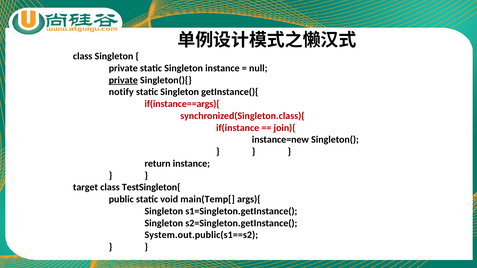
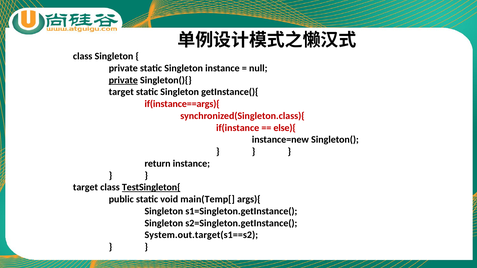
notify: notify -> target (121, 92)
join){: join){ -> else){ (285, 128)
TestSingleton{ underline: none -> present (151, 188)
System.out.public(s1==s2: System.out.public(s1==s2 -> System.out.target(s1==s2 (201, 235)
